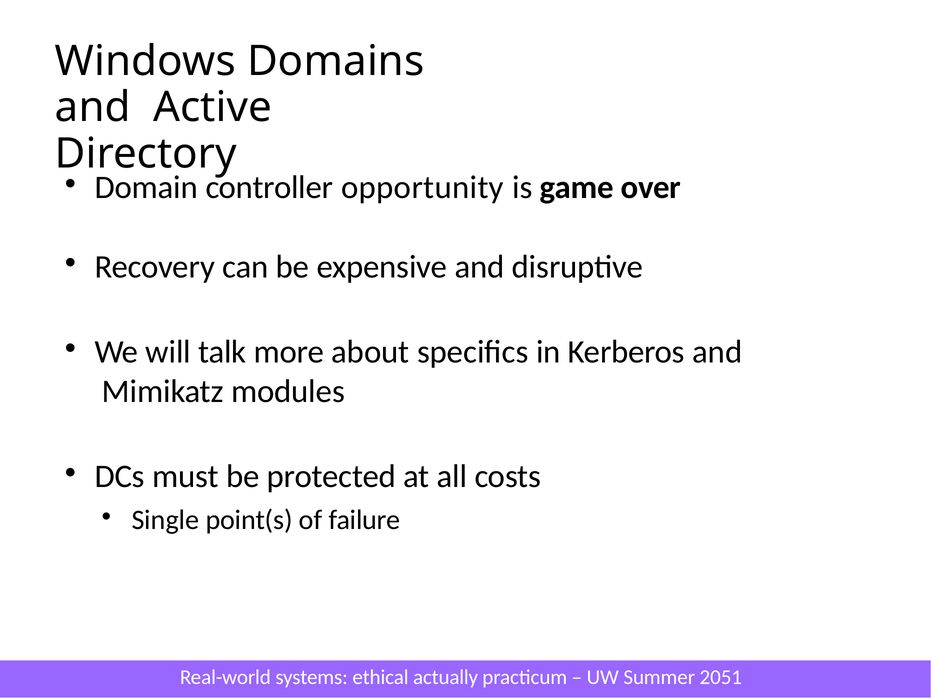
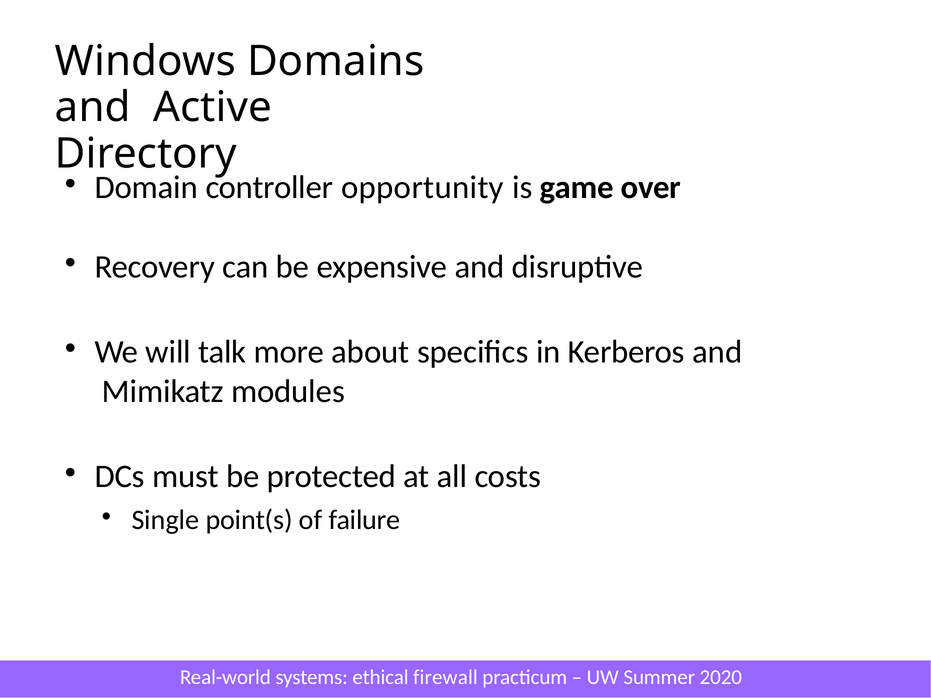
actually: actually -> firewall (445, 678)
2051: 2051 -> 2020 (721, 678)
